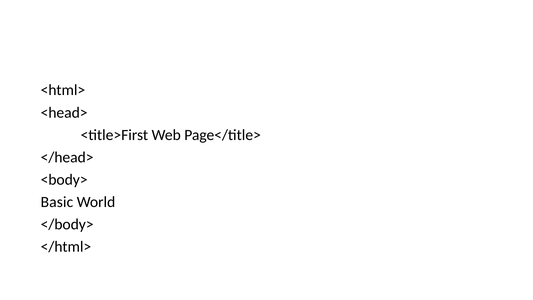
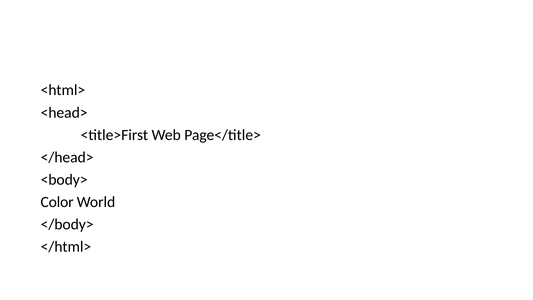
Basic: Basic -> Color (57, 202)
